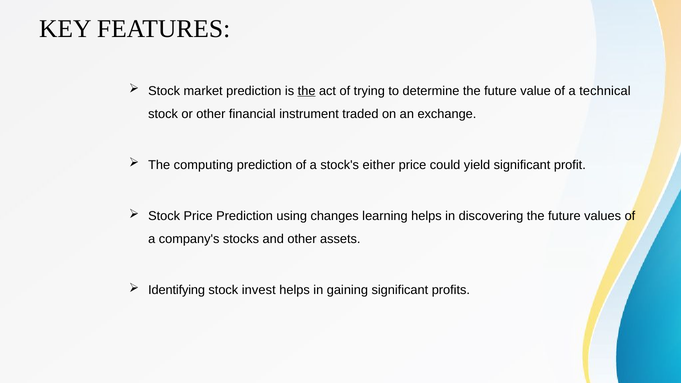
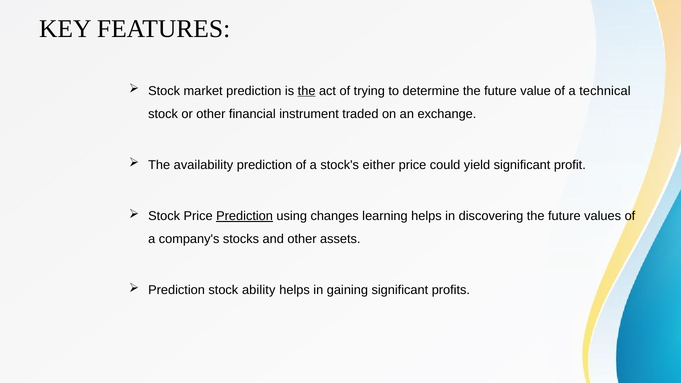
computing: computing -> availability (203, 165)
Prediction underline: none -> present (245, 216)
Identifying: Identifying -> Prediction (177, 290)
invest: invest -> ability (259, 290)
